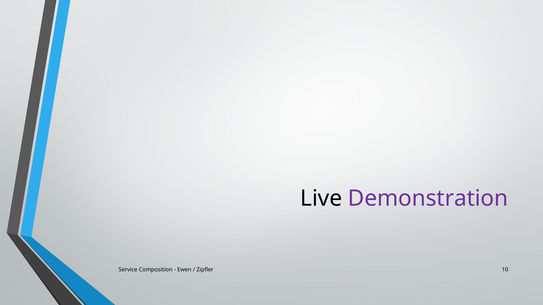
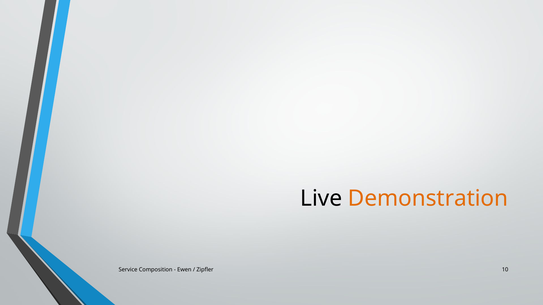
Demonstration colour: purple -> orange (428, 199)
